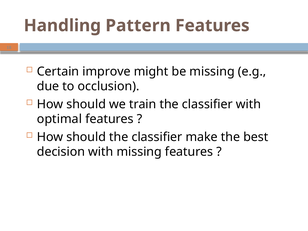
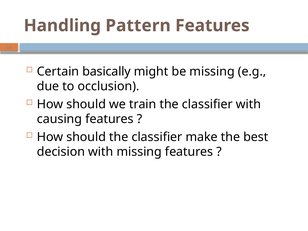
improve: improve -> basically (107, 71)
optimal: optimal -> causing (59, 119)
